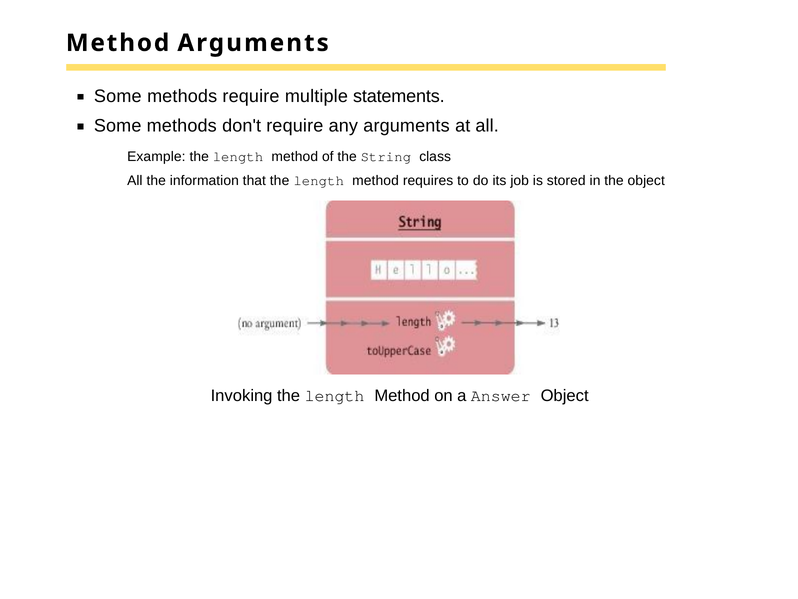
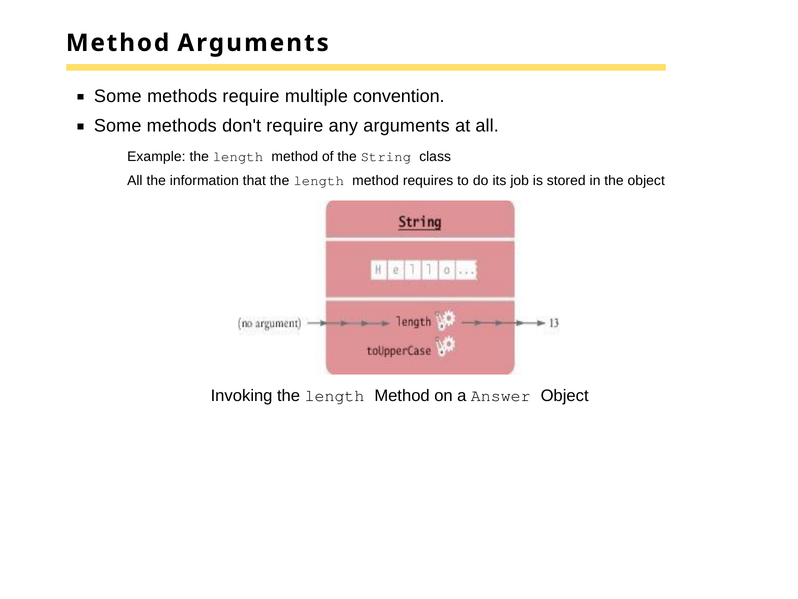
statements: statements -> convention (399, 96)
